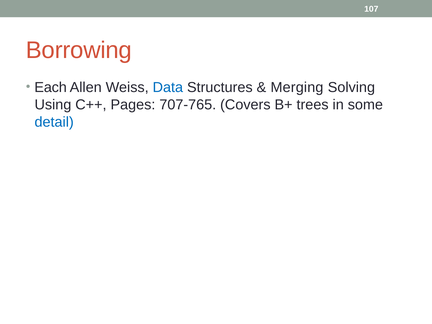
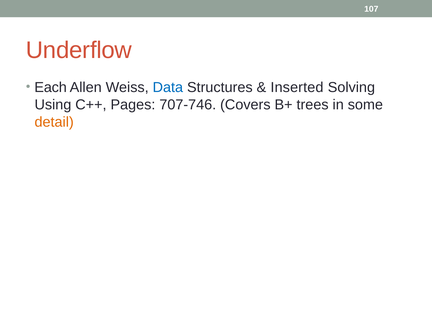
Borrowing: Borrowing -> Underflow (79, 50)
Merging: Merging -> Inserted (297, 87)
707-765: 707-765 -> 707-746 (188, 105)
detail colour: blue -> orange (54, 122)
